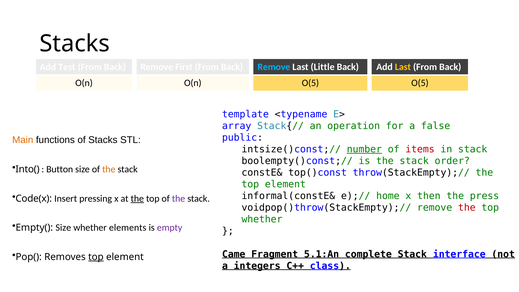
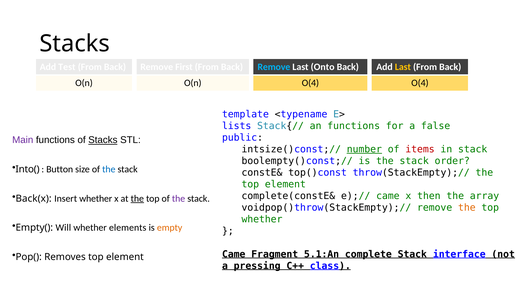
Little: Little -> Onto (323, 67)
O(5: O(5 -> O(4 (310, 83)
O(5: O(5 -> O(4 (420, 83)
array: array -> lists (237, 126)
an operation: operation -> functions (354, 126)
Main colour: orange -> purple (23, 140)
Stacks underline: none -> present (103, 140)
the colour: orange -> blue (109, 169)
informal(constE&: informal(constE& -> complete(constE& (288, 196)
e);// home: home -> came (388, 196)
press: press -> array (485, 196)
Code(x: Code(x -> Back(x (34, 198)
Insert pressing: pressing -> whether (96, 198)
the colour: red -> orange (467, 208)
Empty( Size: Size -> Will (63, 228)
empty colour: purple -> orange (170, 228)
top underline: present -> none (96, 257)
integers: integers -> pressing (257, 266)
